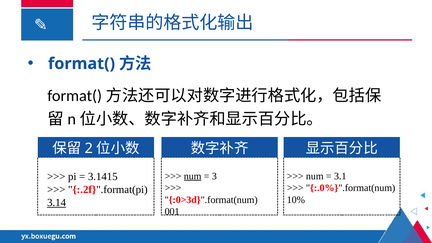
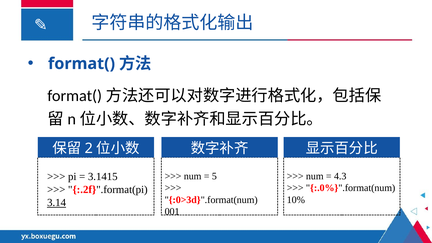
num underline: present -> none (193, 176)
3: 3 -> 5 (214, 176)
3.1: 3.1 -> 4.3 (340, 176)
